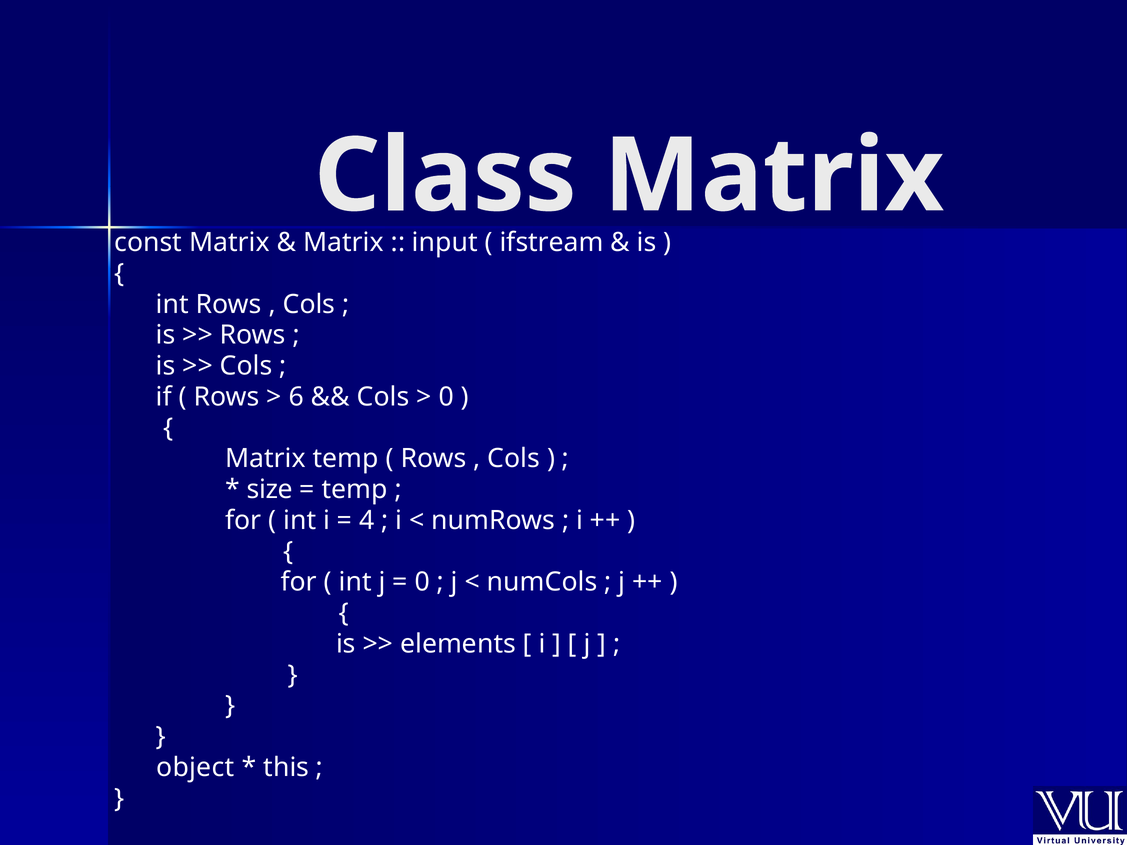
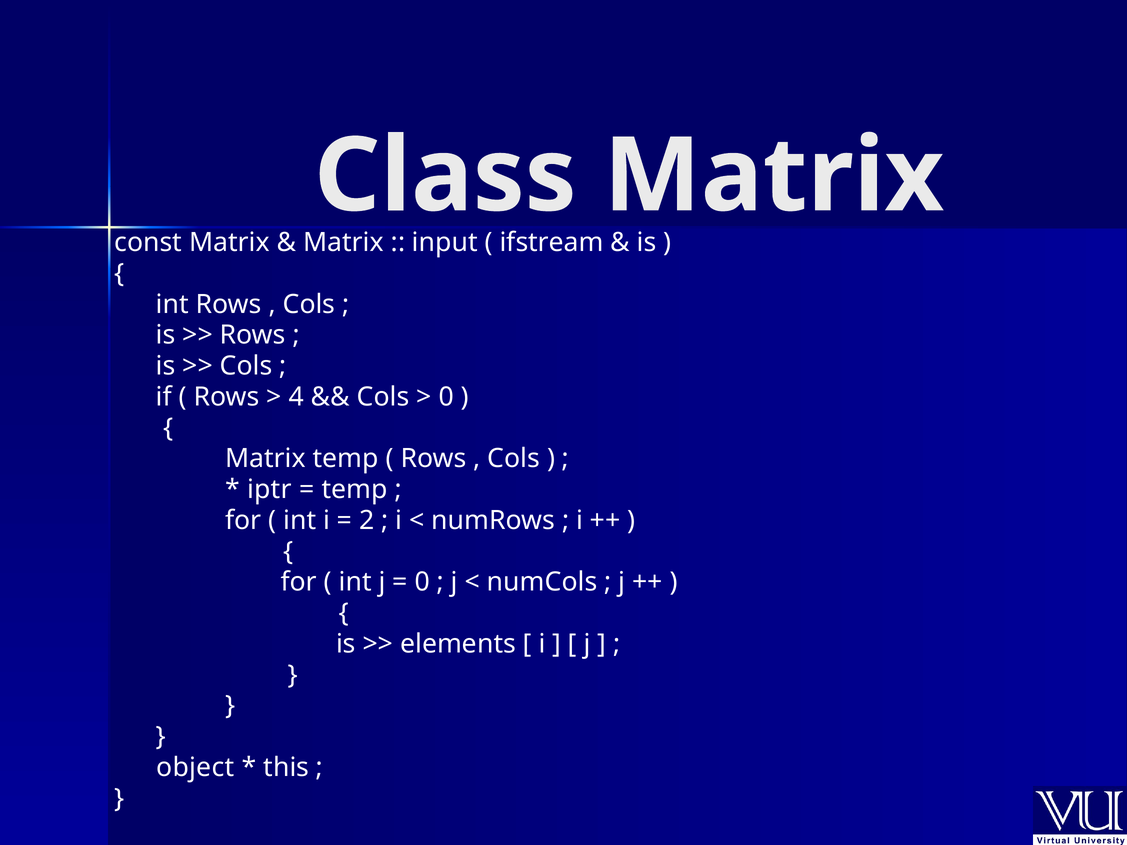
6: 6 -> 4 (296, 397)
size: size -> iptr (269, 490)
4: 4 -> 2 (367, 521)
